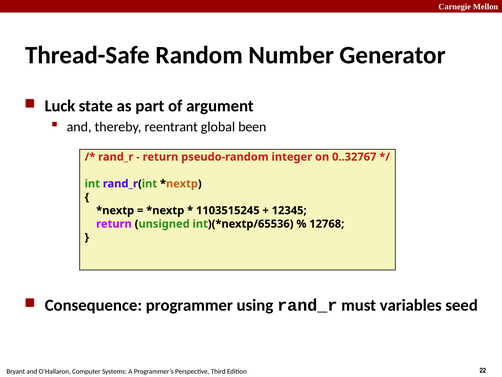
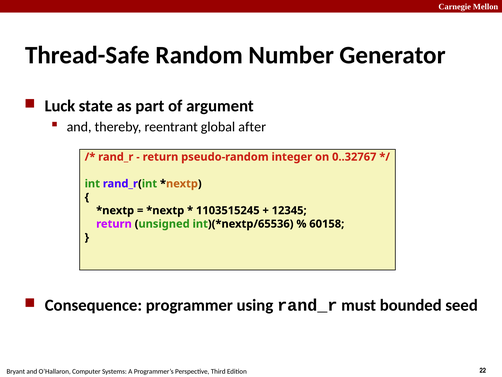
been: been -> after (252, 127)
12768: 12768 -> 60158 (327, 224)
variables: variables -> bounded (411, 305)
